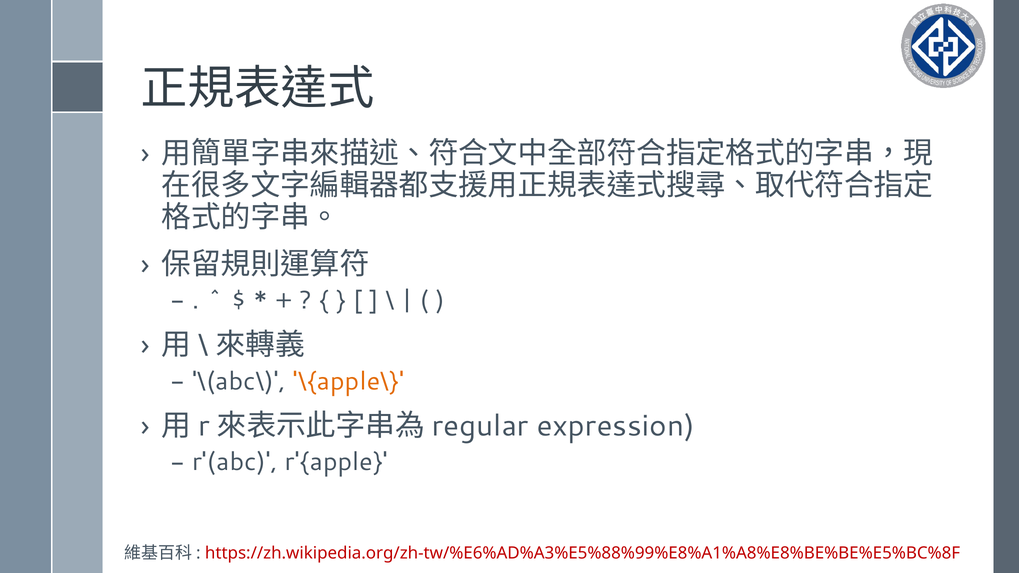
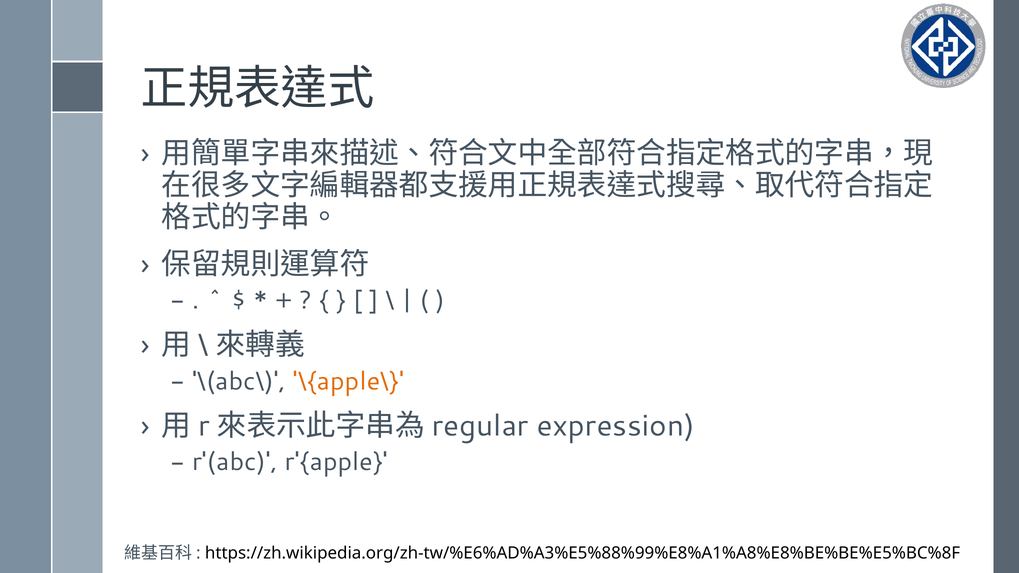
https://zh.wikipedia.org/zh-tw/%E6%AD%A3%E5%88%99%E8%A1%A8%E8%BE%BE%E5%BC%8F colour: red -> black (583, 553)
